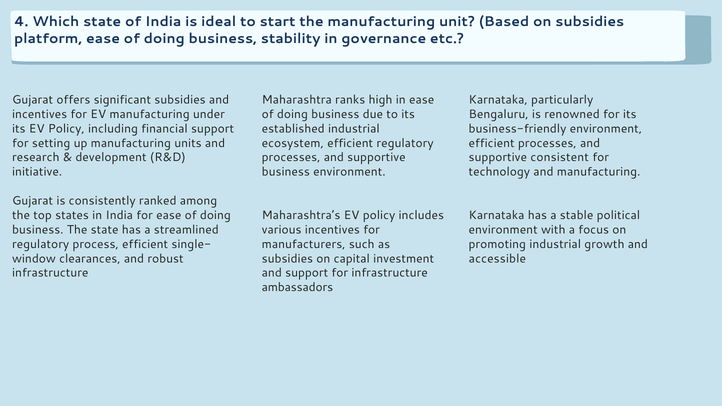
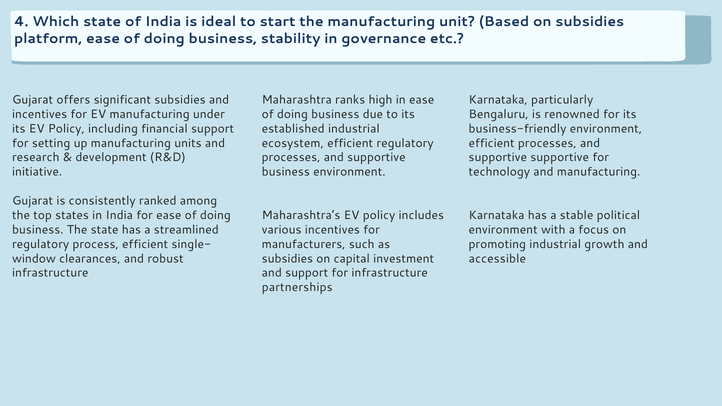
supportive consistent: consistent -> supportive (560, 158)
ambassadors: ambassadors -> partnerships (297, 288)
